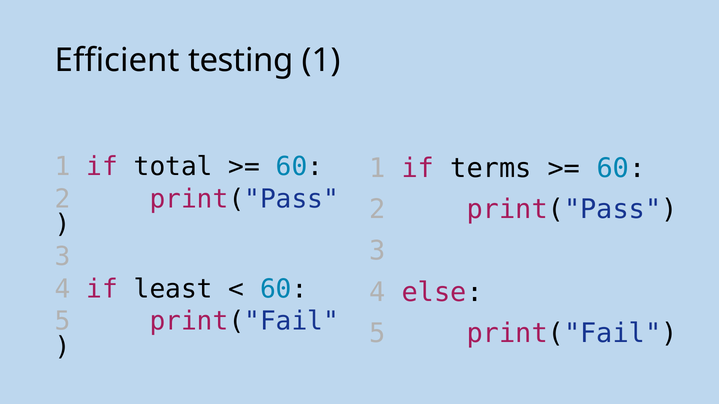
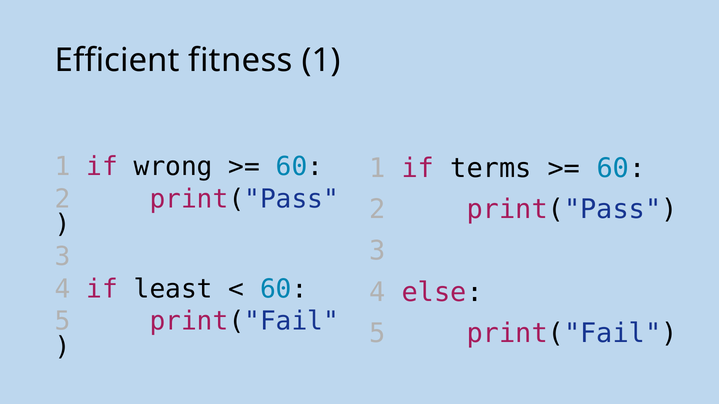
testing: testing -> fitness (240, 60)
total: total -> wrong (173, 167)
